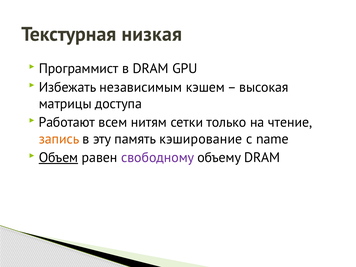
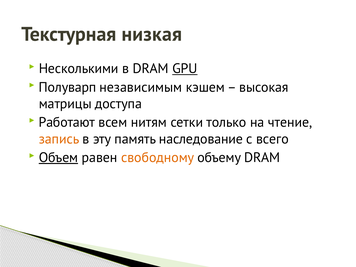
Программист: Программист -> Несколькими (79, 69)
GPU underline: none -> present (185, 69)
Избежать: Избежать -> Полуварп (68, 87)
кэширование: кэширование -> наследование (201, 139)
name: name -> всего (272, 139)
свободному colour: purple -> orange (158, 158)
